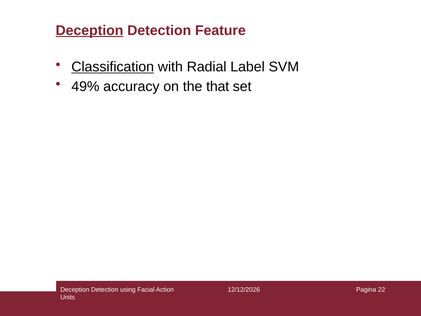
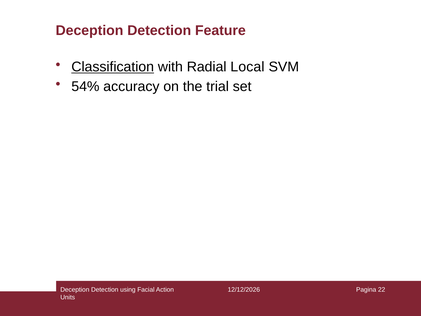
Deception underline: present -> none (89, 30)
Label: Label -> Local (247, 67)
49%: 49% -> 54% (85, 87)
that: that -> trial (218, 87)
